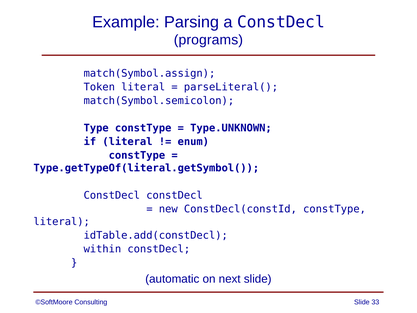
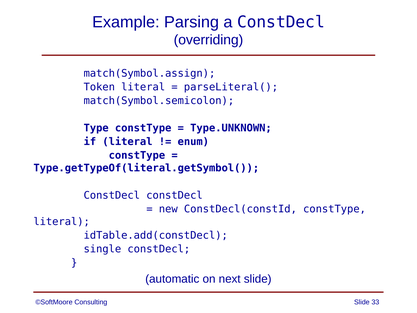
programs: programs -> overriding (209, 40)
within: within -> single (102, 249)
